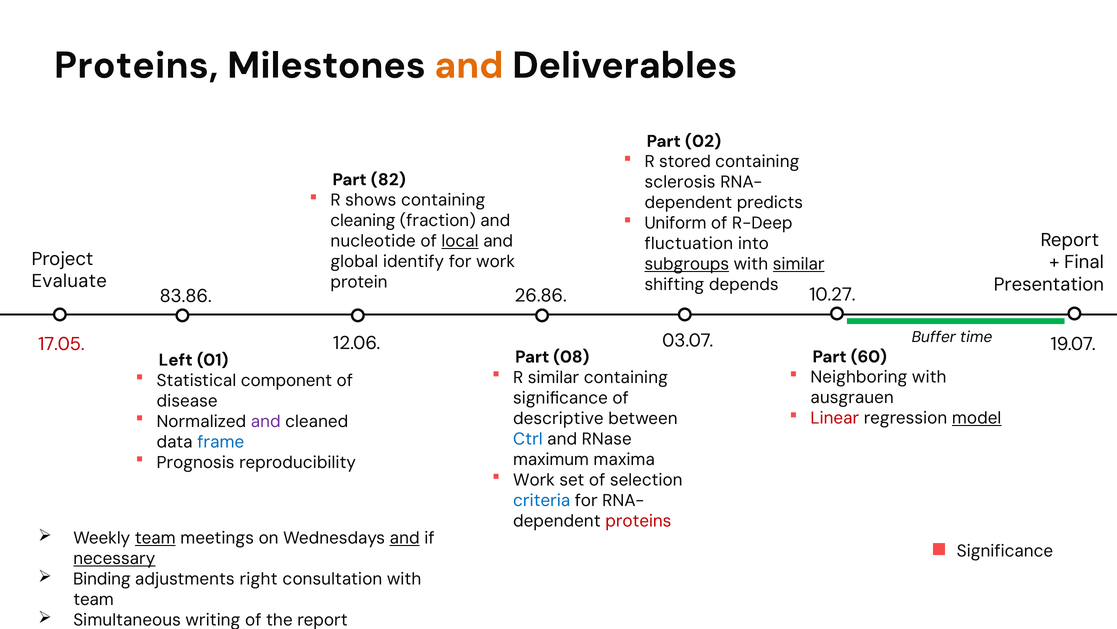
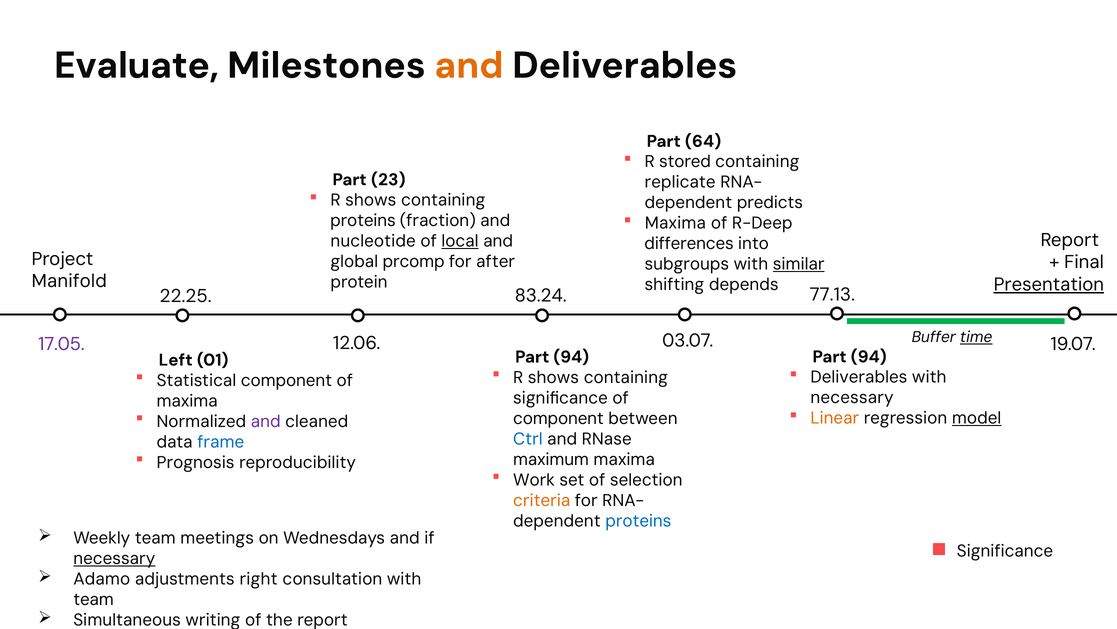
Proteins: Proteins -> Evaluate (136, 65)
02: 02 -> 64 (703, 141)
82: 82 -> 23 (388, 179)
sclerosis: sclerosis -> replicate (680, 182)
cleaning: cleaning -> proteins (363, 220)
Uniform: Uniform -> Maxima (675, 223)
fluctuation: fluctuation -> differences (689, 244)
identify: identify -> prcomp (414, 261)
for work: work -> after (496, 261)
subgroups underline: present -> none (687, 264)
Evaluate: Evaluate -> Manifold (69, 281)
Presentation underline: none -> present (1049, 284)
10.27: 10.27 -> 77.13 (832, 295)
26.86: 26.86 -> 83.24 (541, 295)
83.86: 83.86 -> 22.25 (186, 296)
time underline: none -> present (976, 337)
17.05 colour: red -> purple (61, 344)
60: 60 -> 94 (869, 356)
08: 08 -> 94 (571, 357)
Neighboring: Neighboring -> Deliverables (859, 377)
similar: similar -> shows (553, 377)
ausgrauen: ausgrauen -> necessary (852, 397)
disease: disease -> maxima (187, 401)
Linear colour: red -> orange (835, 418)
descriptive: descriptive -> component (558, 418)
criteria colour: blue -> orange (542, 500)
proteins colour: red -> blue (638, 520)
team underline: present -> none (155, 538)
and underline: present -> none (405, 538)
Binding: Binding -> Adamo (102, 579)
